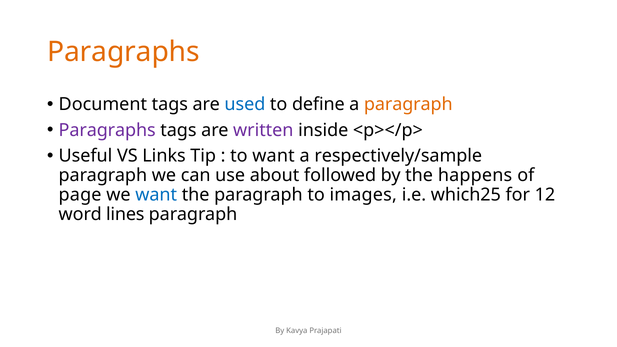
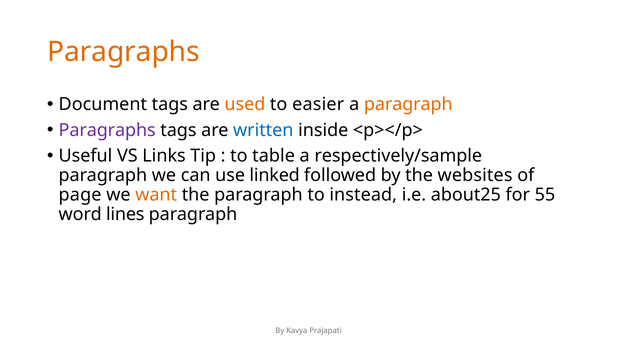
used colour: blue -> orange (245, 104)
define: define -> easier (318, 104)
written colour: purple -> blue (263, 130)
to want: want -> table (274, 156)
about: about -> linked (275, 175)
happens: happens -> websites (475, 175)
want colour: blue -> orange (156, 195)
images: images -> instead (363, 195)
which25: which25 -> about25 (466, 195)
12: 12 -> 55 (545, 195)
